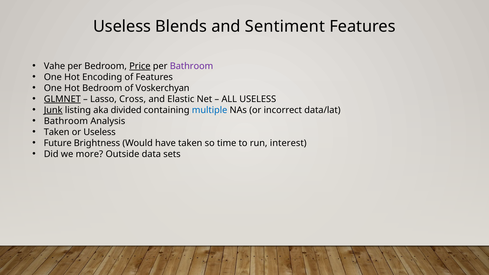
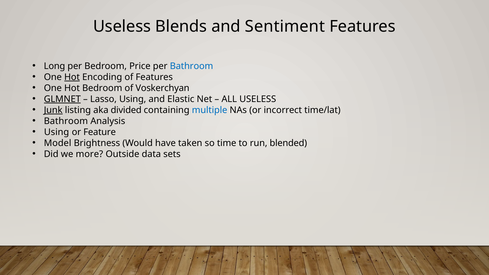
Vahe: Vahe -> Long (54, 66)
Price underline: present -> none (140, 66)
Bathroom colour: purple -> blue (192, 66)
Hot underline: none -> present (72, 77)
Lasso Cross: Cross -> Using (133, 99)
data/lat: data/lat -> time/lat (322, 110)
Taken: Taken -> Using (57, 132)
or Useless: Useless -> Feature (100, 132)
Future: Future -> Model (58, 143)
interest: interest -> blended (288, 143)
